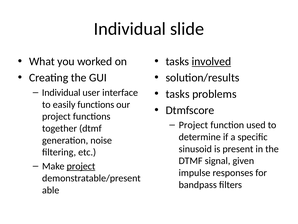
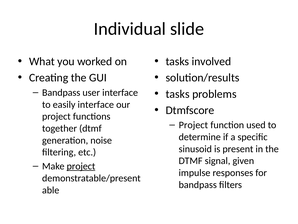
involved underline: present -> none (211, 61)
Individual: Individual -> Bandpass (61, 92)
easily functions: functions -> interface (96, 104)
